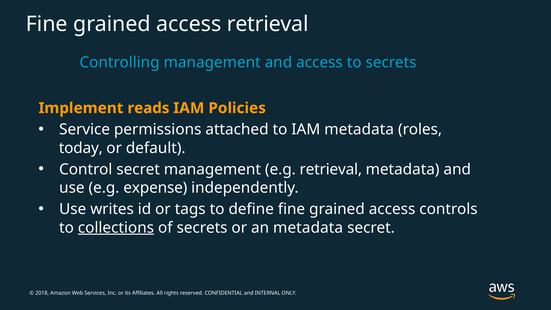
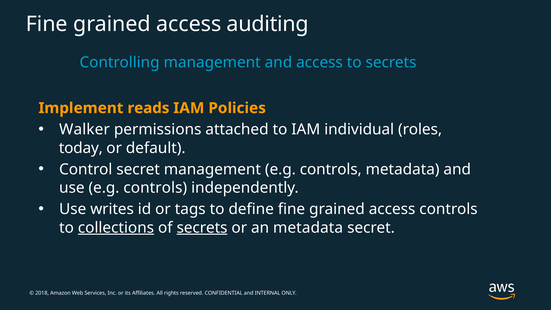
access retrieval: retrieval -> auditing (268, 24)
Service: Service -> Walker (84, 130)
IAM metadata: metadata -> individual (359, 130)
management e.g retrieval: retrieval -> controls (331, 169)
use e.g expense: expense -> controls (155, 188)
secrets underline: none -> present (202, 228)
